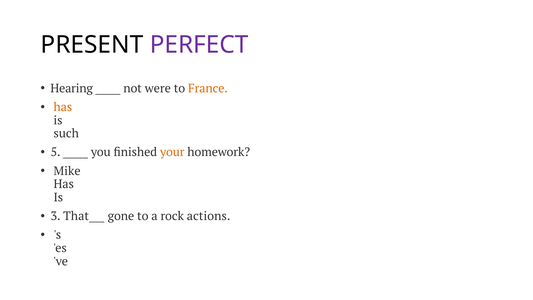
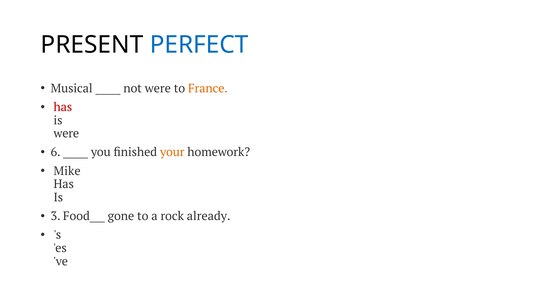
PERFECT colour: purple -> blue (199, 45)
Hearing: Hearing -> Musical (72, 88)
has colour: orange -> red (63, 107)
such: such -> were (66, 133)
5: 5 -> 6 (56, 152)
That___: That___ -> Food___ (84, 216)
actions: actions -> already (209, 216)
